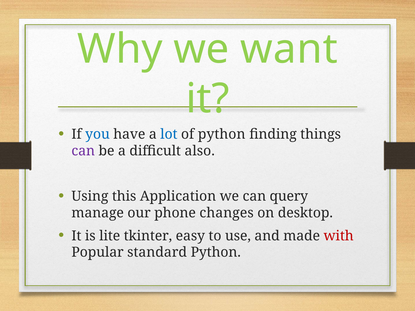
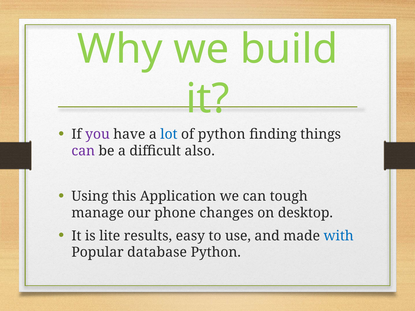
want: want -> build (289, 49)
you colour: blue -> purple (98, 134)
query: query -> tough (289, 197)
tkinter: tkinter -> results (148, 236)
with colour: red -> blue (339, 236)
standard: standard -> database (157, 253)
